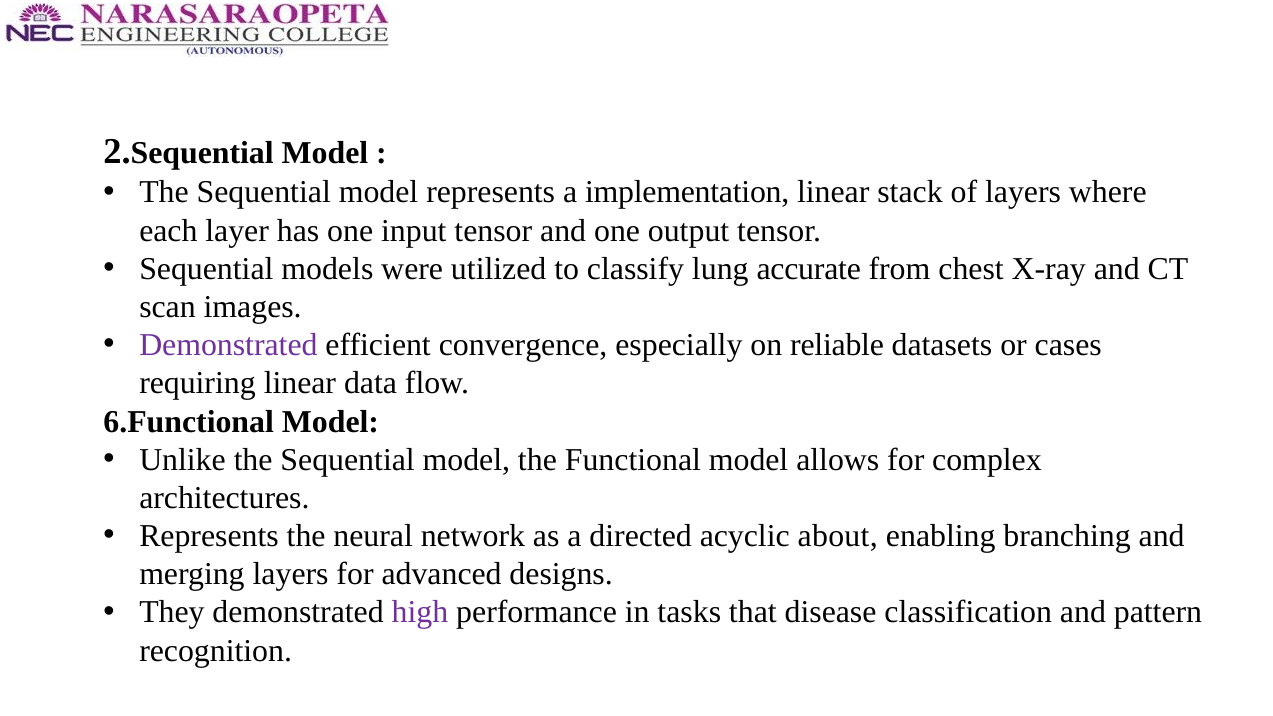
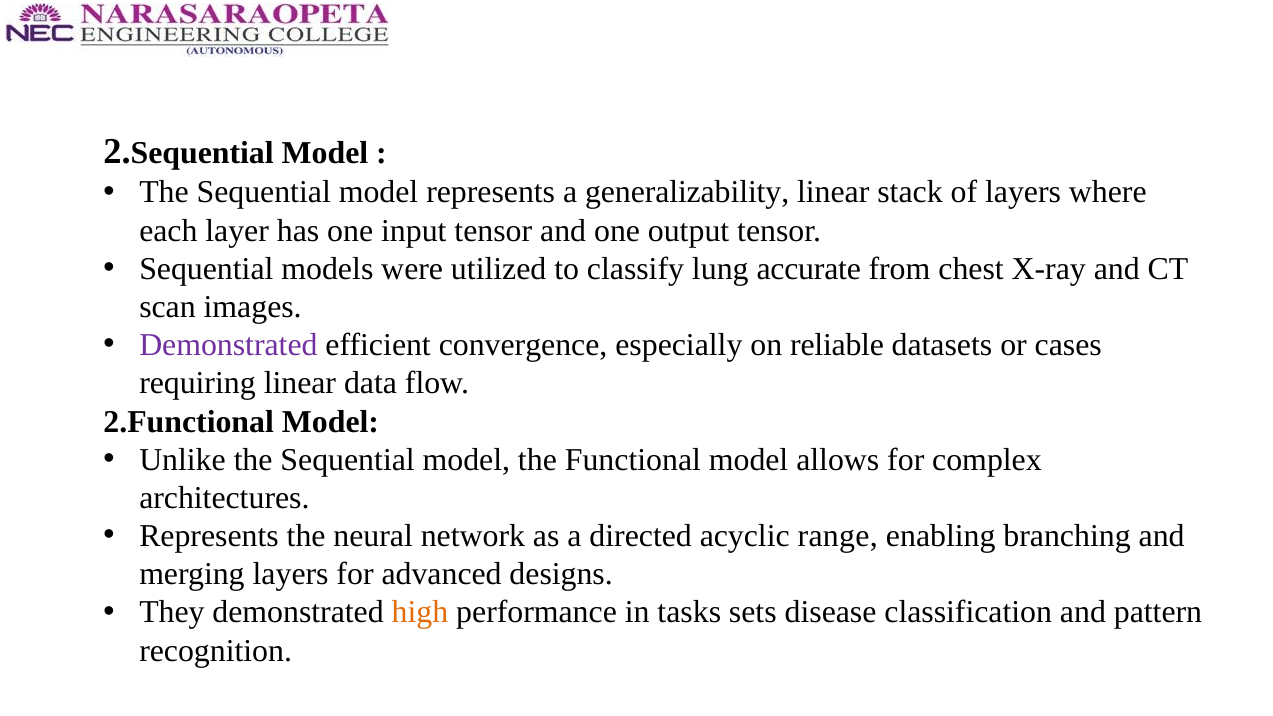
implementation: implementation -> generalizability (687, 192)
6.Functional: 6.Functional -> 2.Functional (189, 422)
about: about -> range (838, 536)
high colour: purple -> orange (420, 612)
that: that -> sets (753, 612)
